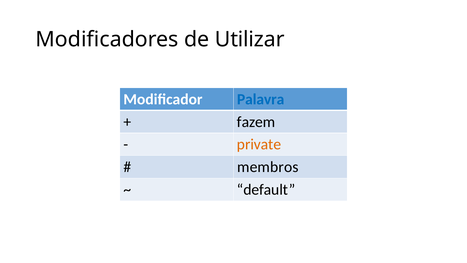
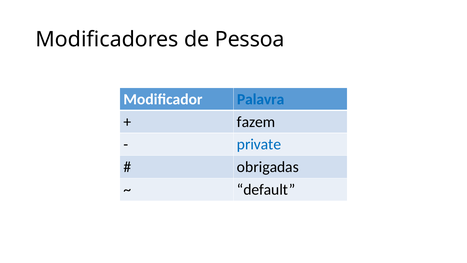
Utilizar: Utilizar -> Pessoa (250, 39)
private colour: orange -> blue (259, 144)
membros: membros -> obrigadas (268, 167)
